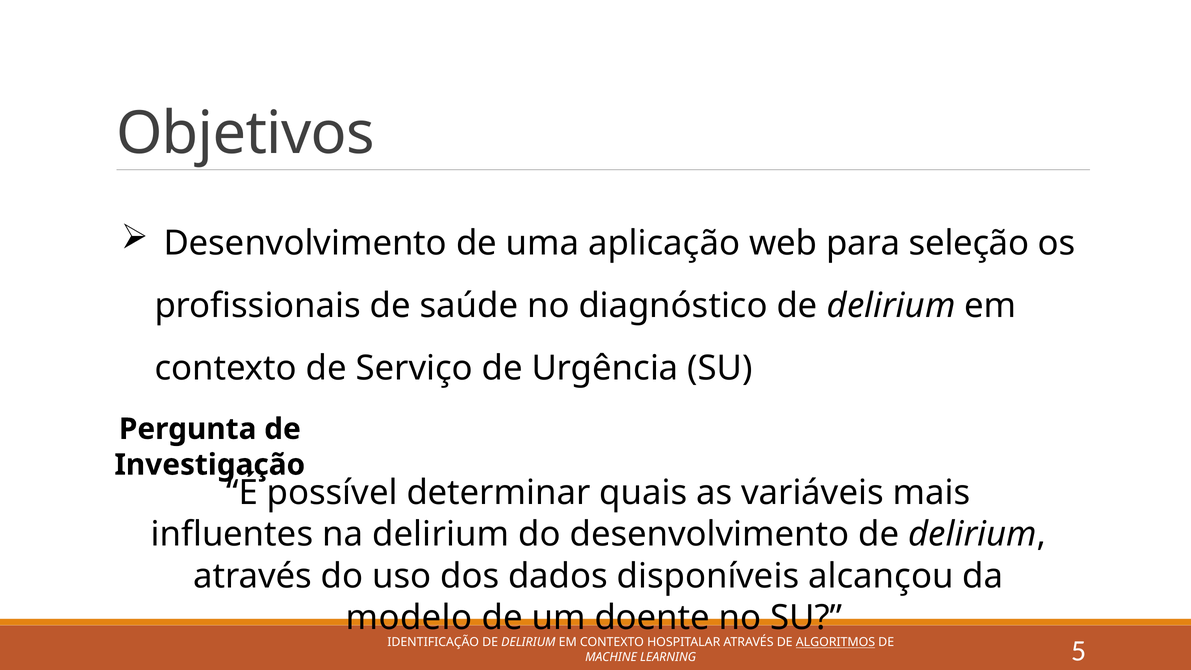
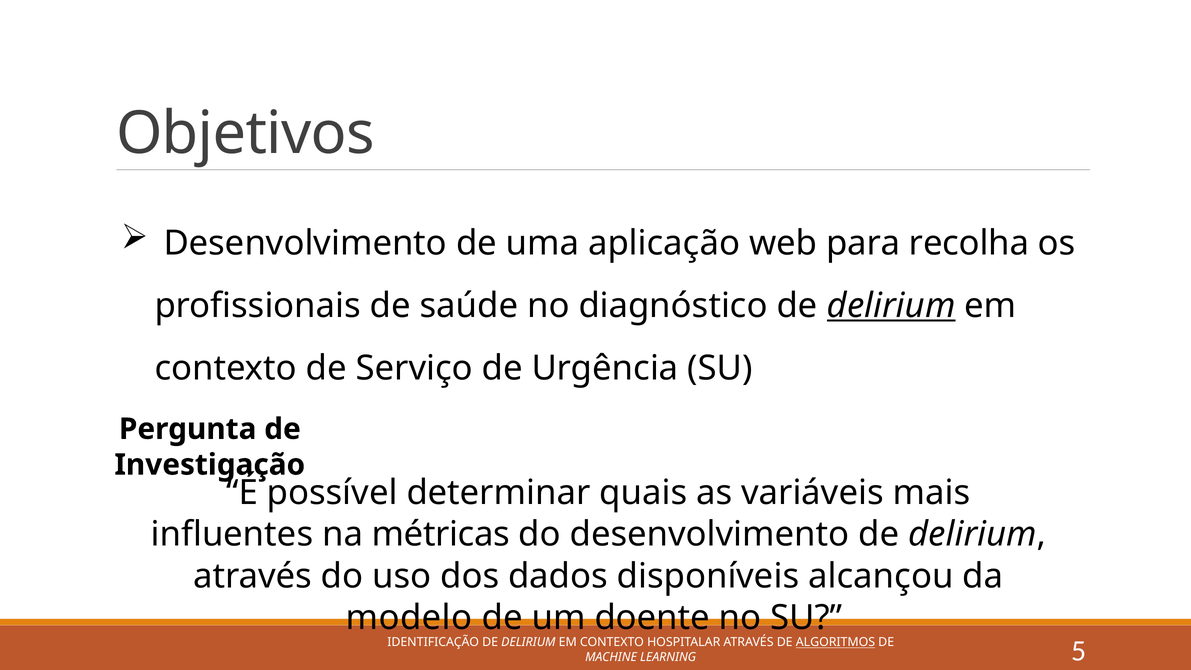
seleção: seleção -> recolha (969, 243)
delirium underline: none -> present (891, 306)
na delirium: delirium -> métricas (441, 534)
